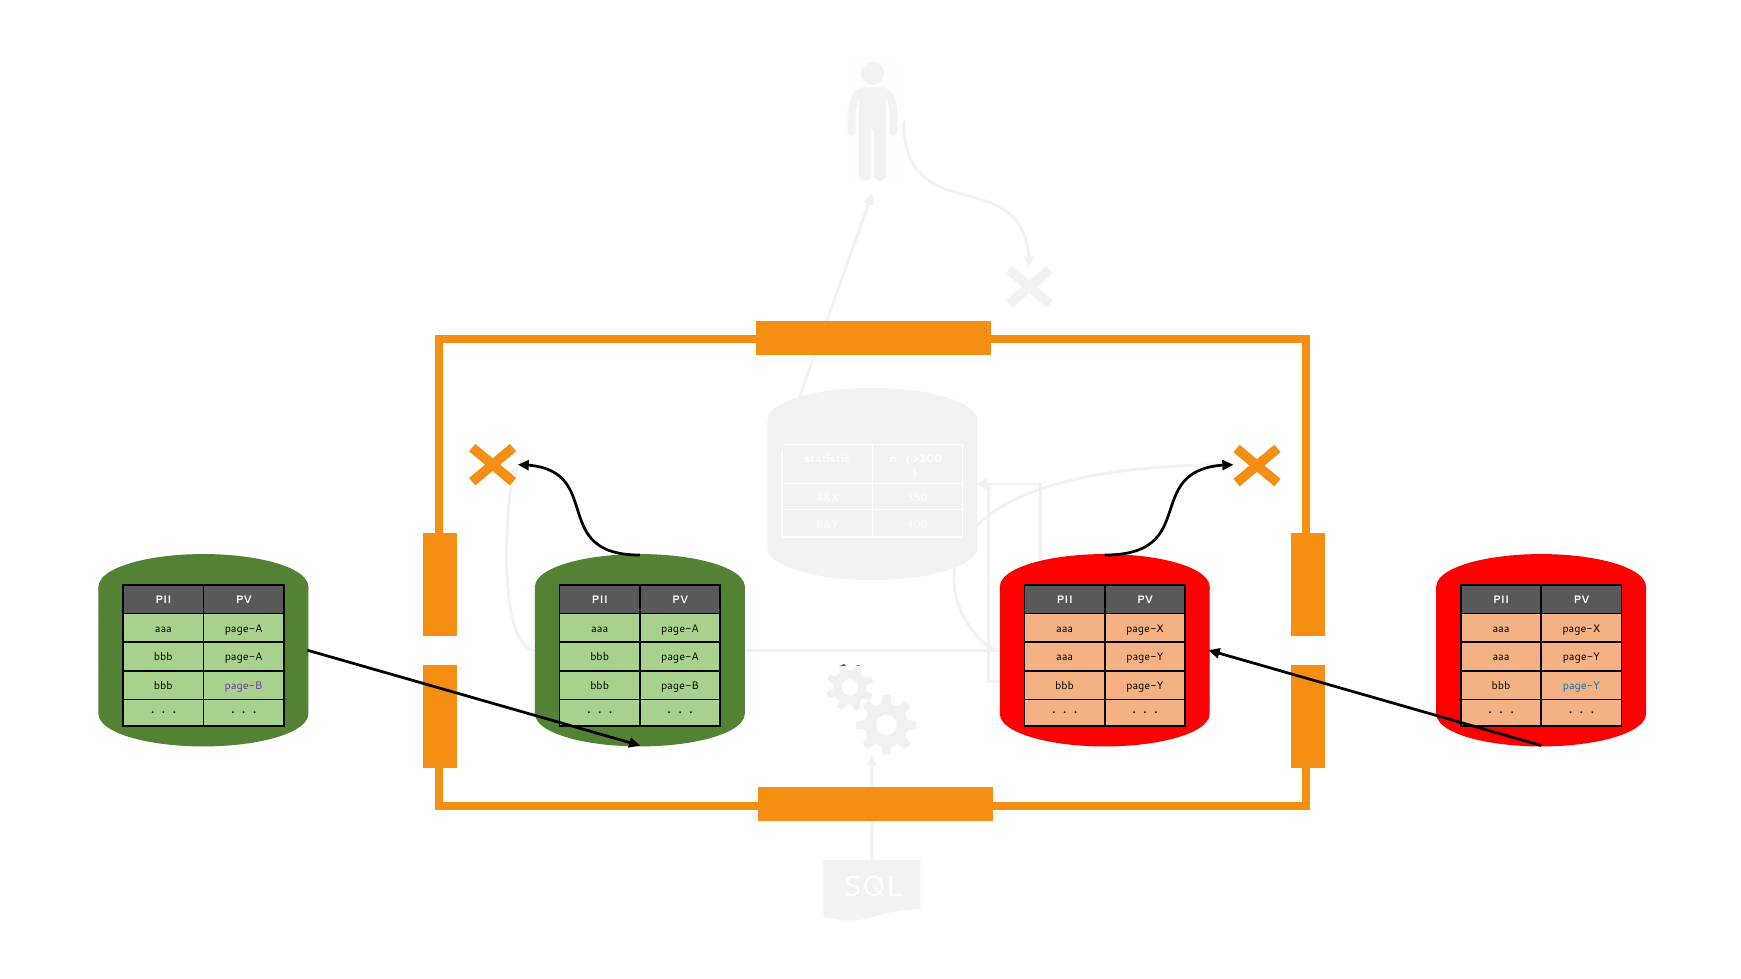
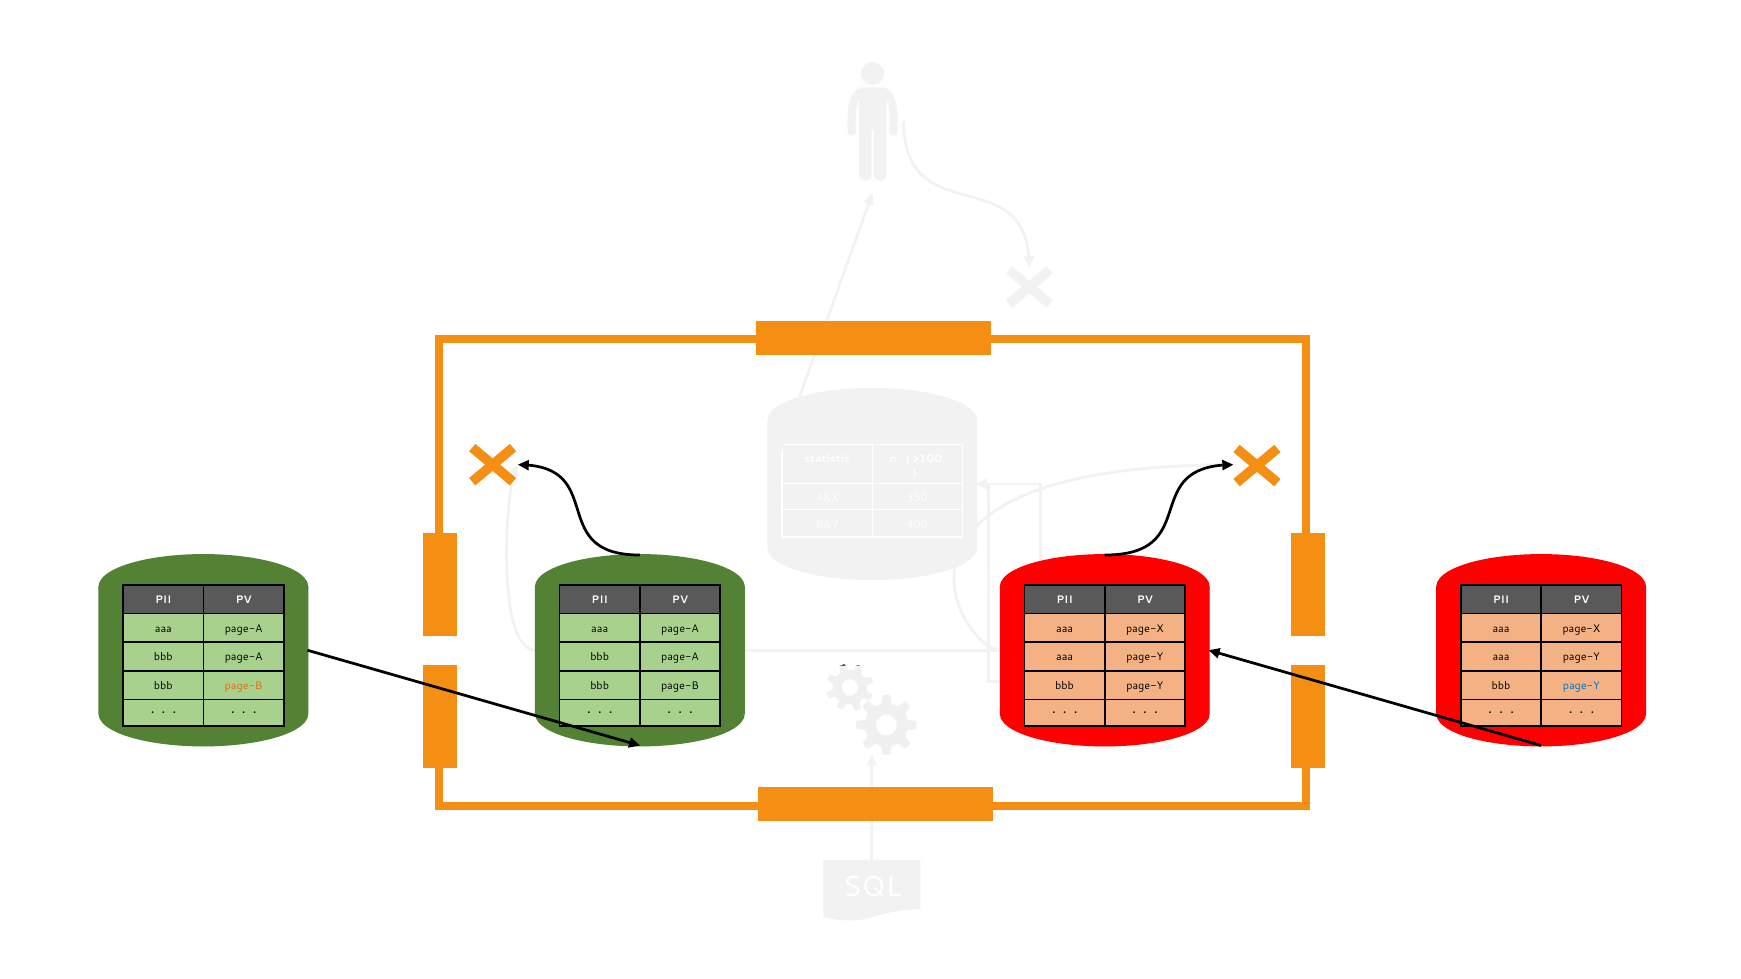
page-B colour: purple -> orange (244, 686)
